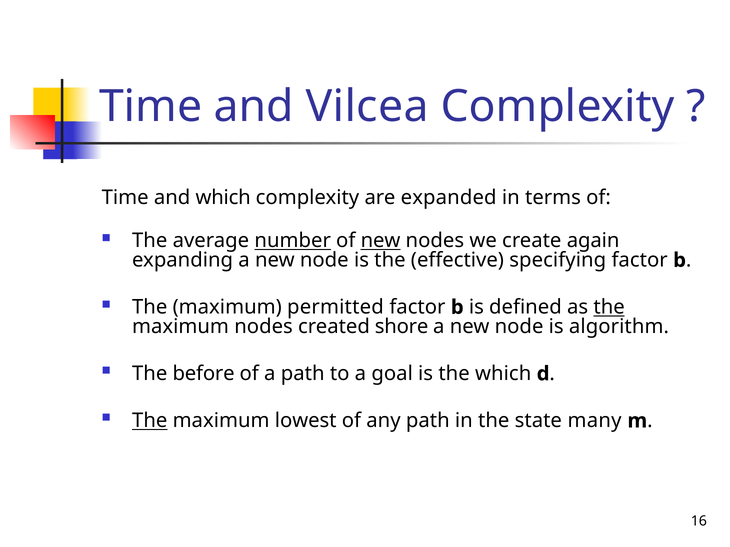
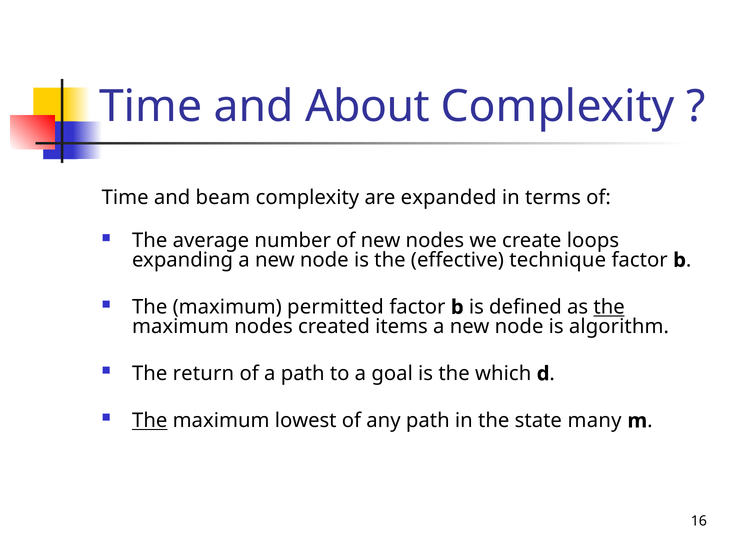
Vilcea: Vilcea -> About (368, 107)
and which: which -> beam (223, 198)
number underline: present -> none (293, 241)
new underline: present -> none (381, 241)
again: again -> loops (593, 241)
specifying: specifying -> technique (558, 260)
shore: shore -> items (401, 327)
before: before -> return (203, 374)
